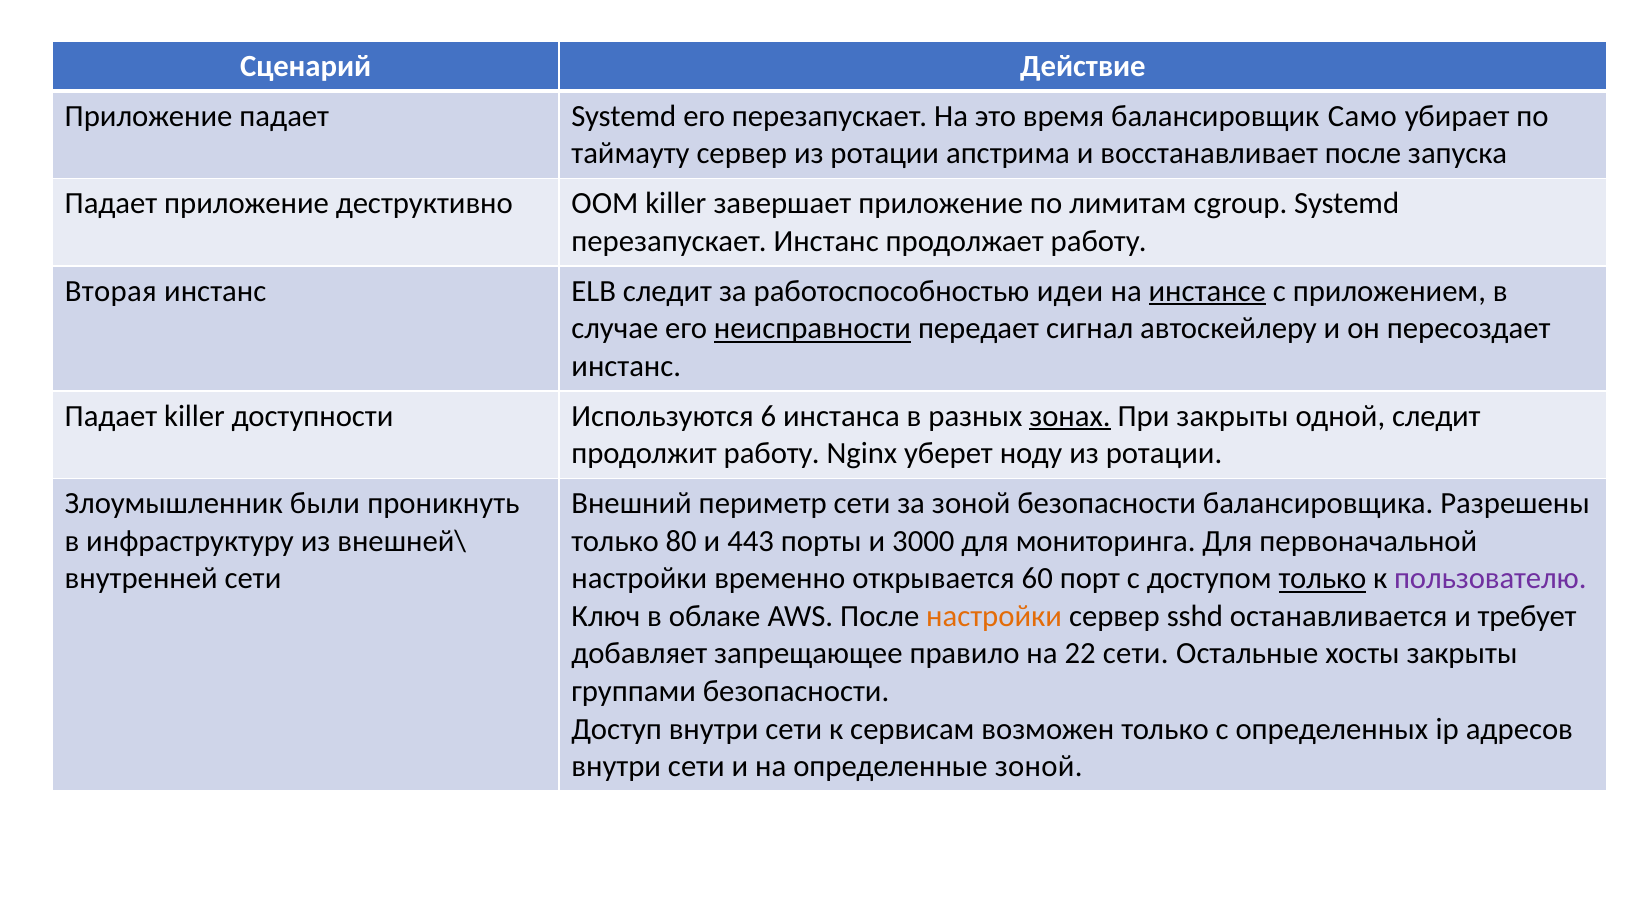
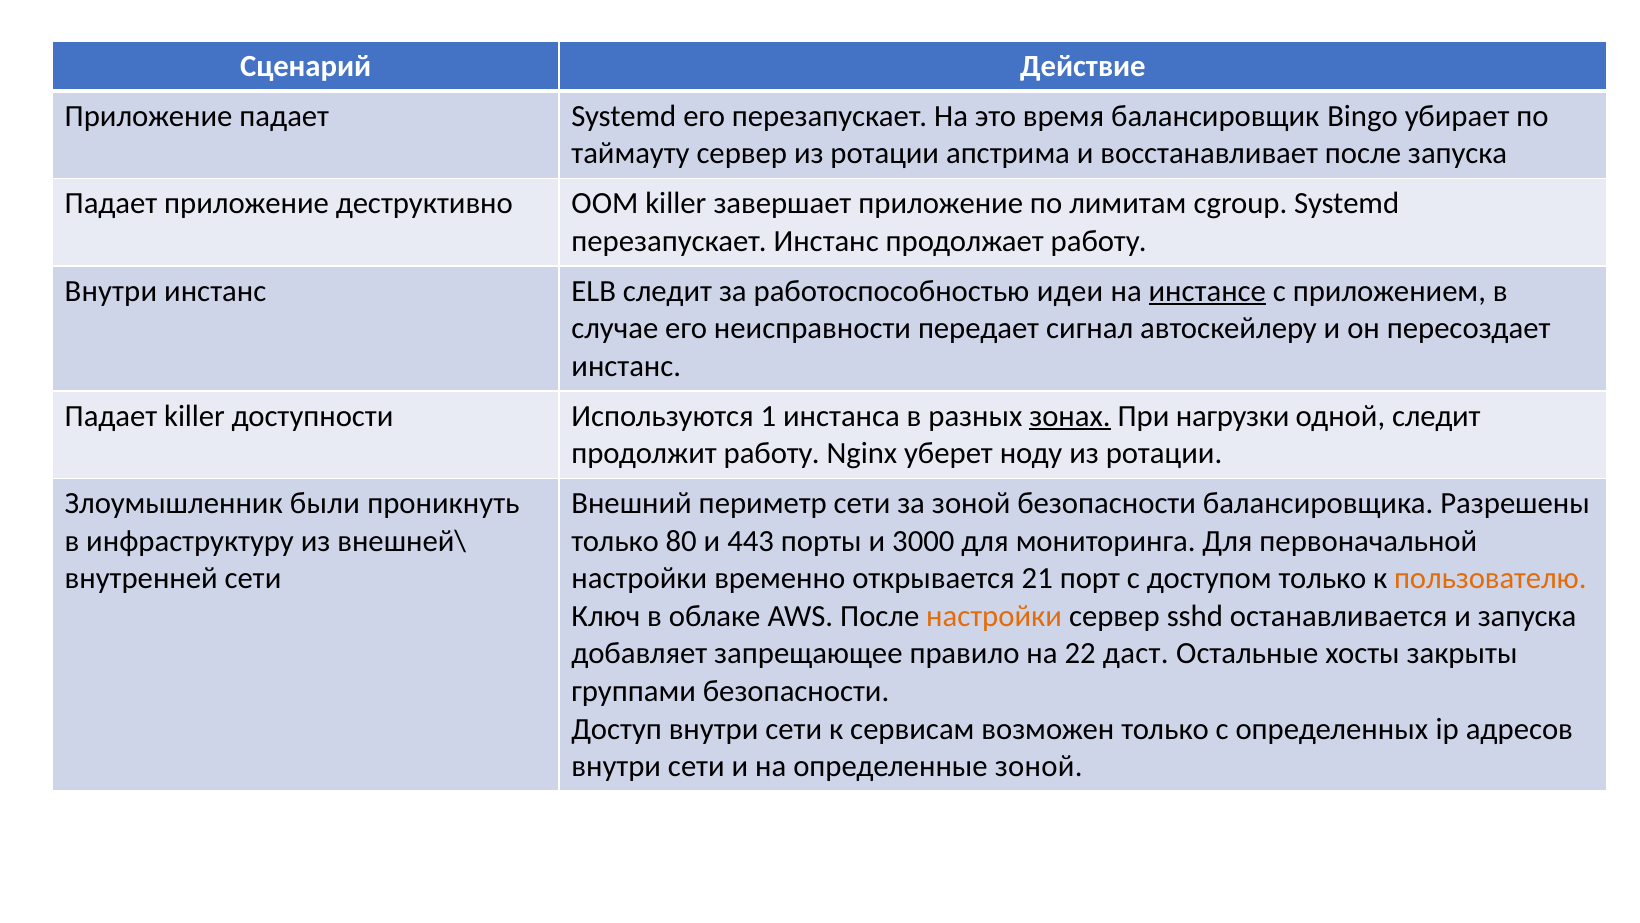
Само: Само -> Bingo (1363, 116)
Вторая: Вторая -> Внутри (111, 291)
неисправности underline: present -> none (813, 329)
6: 6 -> 1 (768, 416)
При закрыты: закрыты -> нагрузки (1233, 416)
60: 60 -> 21 (1037, 578)
только underline: present -> none (1322, 578)
пользователю colour: purple -> orange (1490, 578)
и требует: требует -> запуска (1527, 616)
22 сети: сети -> даст (1136, 653)
